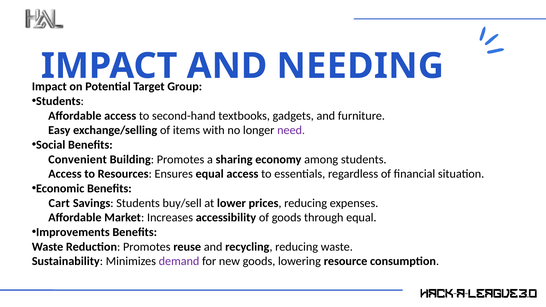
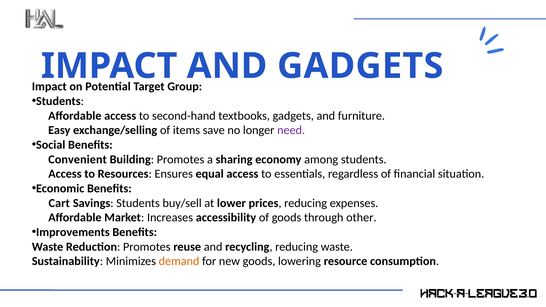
NEEDING: NEEDING -> GADGETS (360, 66)
with: with -> save (214, 130)
through equal: equal -> other (361, 218)
demand colour: purple -> orange (179, 261)
